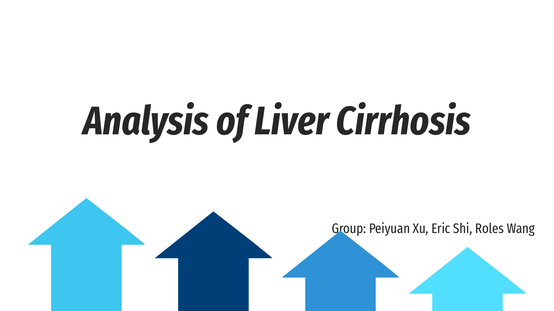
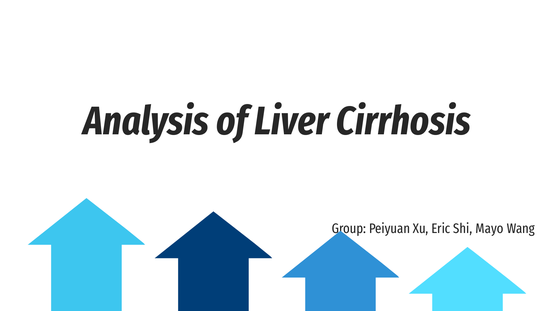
Roles: Roles -> Mayo (490, 229)
